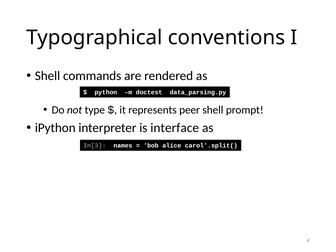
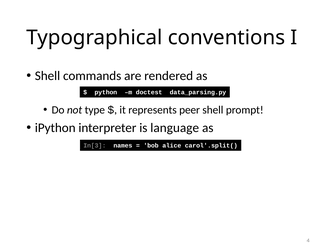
interface: interface -> language (175, 128)
